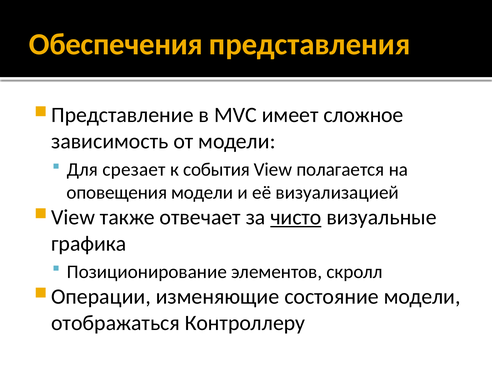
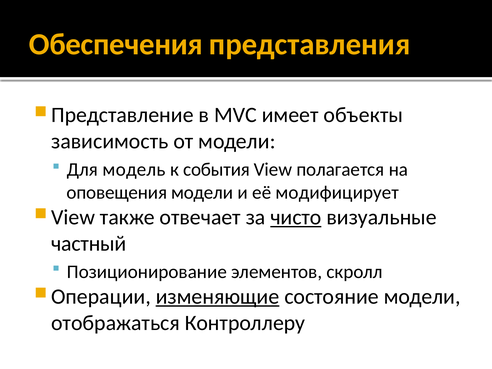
сложное: сложное -> объекты (363, 115)
срезает: срезает -> модель (134, 170)
визуализацией: визуализацией -> модифицирует (337, 193)
графика: графика -> частный (89, 244)
изменяющие underline: none -> present (218, 297)
